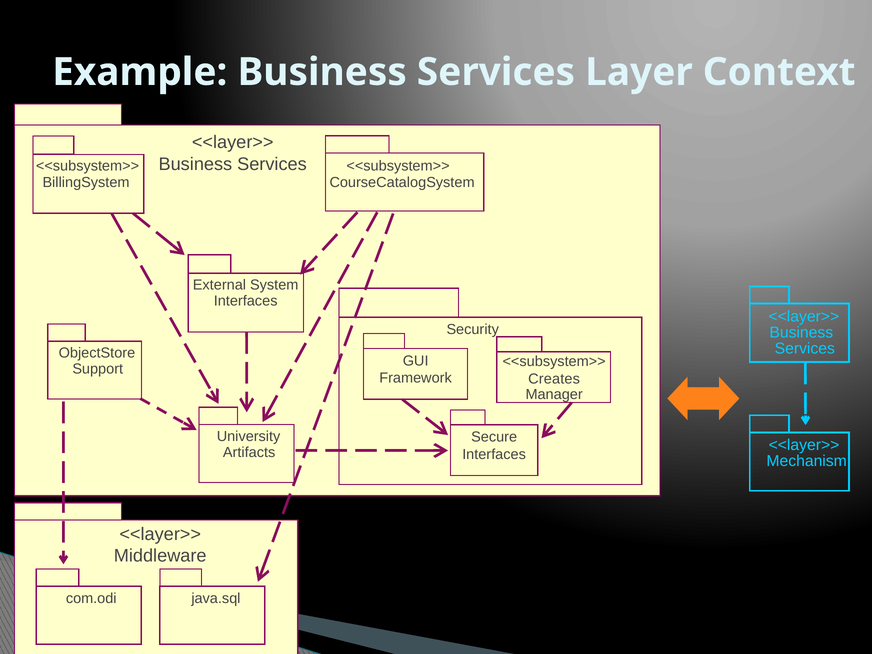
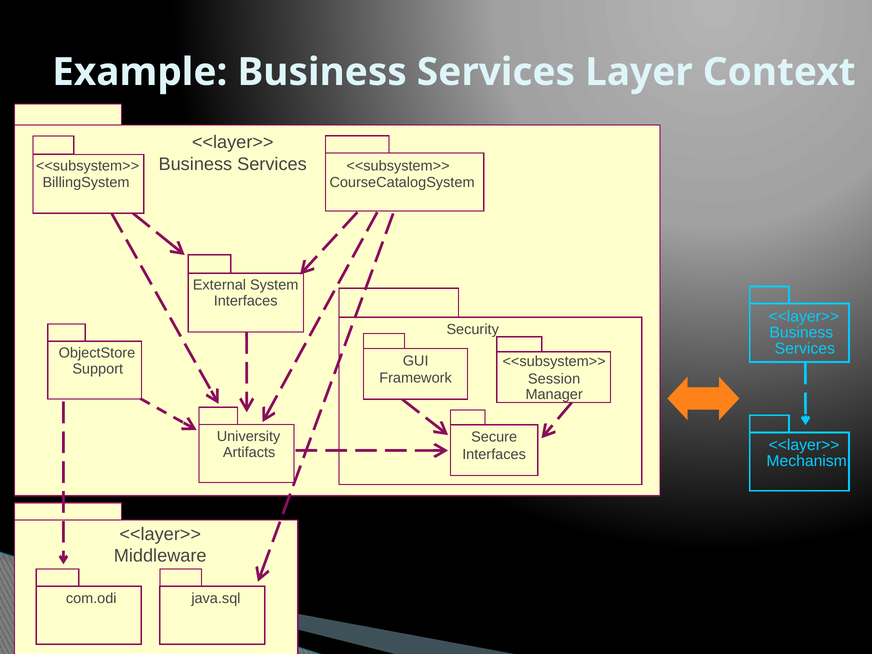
Creates: Creates -> Session (554, 379)
